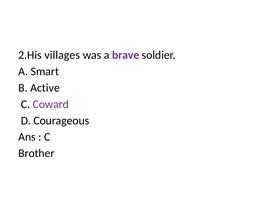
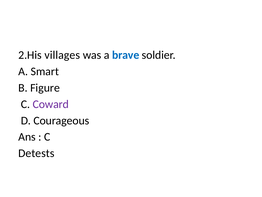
brave colour: purple -> blue (126, 55)
Active: Active -> Figure (45, 88)
Brother: Brother -> Detests (36, 153)
